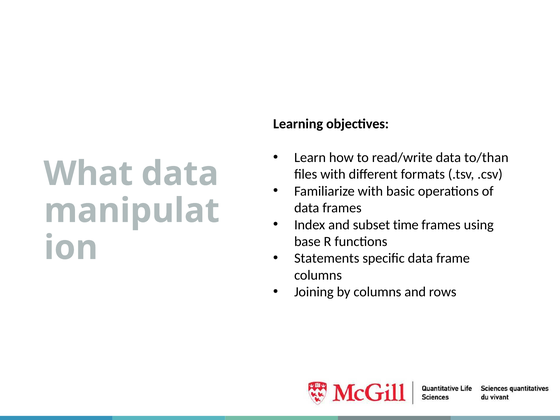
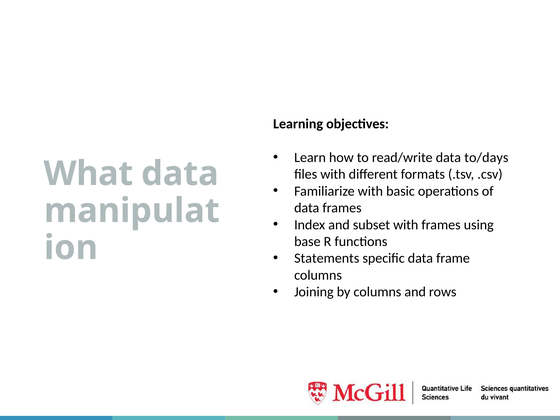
to/than: to/than -> to/days (486, 158)
subset time: time -> with (406, 225)
